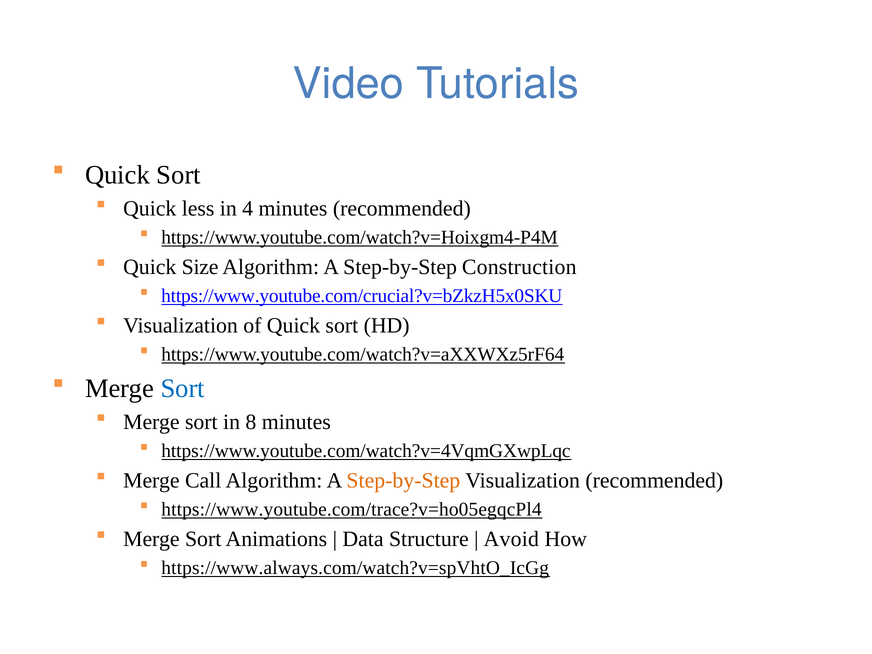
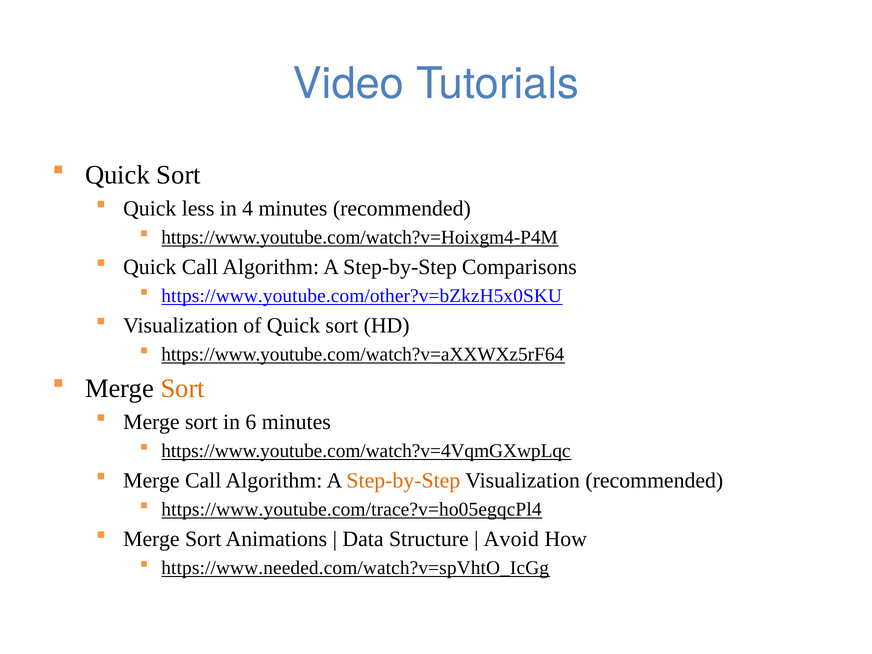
Quick Size: Size -> Call (200, 267)
Construction: Construction -> Comparisons (519, 267)
https://www.youtube.com/crucial?v=bZkzH5x0SKU: https://www.youtube.com/crucial?v=bZkzH5x0SKU -> https://www.youtube.com/other?v=bZkzH5x0SKU (362, 296)
Sort colour: blue -> orange (183, 388)
8: 8 -> 6 (251, 422)
https://www.always.com/watch?v=spVhtO_IcGg: https://www.always.com/watch?v=spVhtO_IcGg -> https://www.needed.com/watch?v=spVhtO_IcGg (355, 568)
